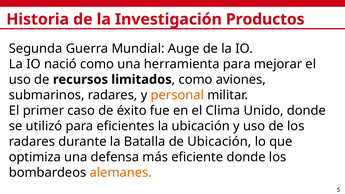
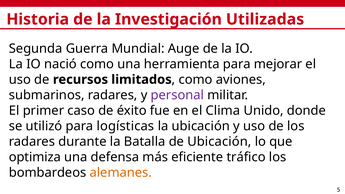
Productos: Productos -> Utilizadas (265, 19)
personal colour: orange -> purple (177, 95)
eficientes: eficientes -> logísticas (125, 126)
eficiente donde: donde -> tráfico (246, 157)
